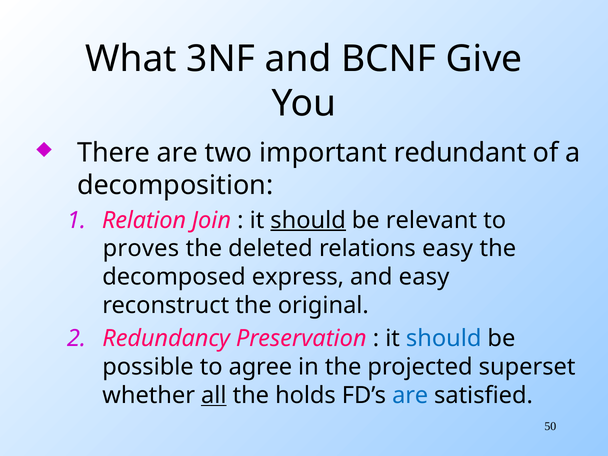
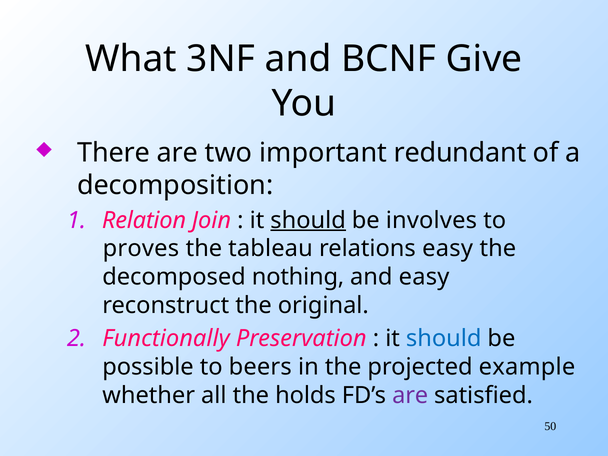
relevant: relevant -> involves (431, 220)
deleted: deleted -> tableau (270, 249)
express: express -> nothing (298, 277)
Redundancy: Redundancy -> Functionally (166, 339)
agree: agree -> beers (260, 367)
superset: superset -> example (527, 367)
all underline: present -> none (214, 395)
are colour: blue -> purple (410, 395)
